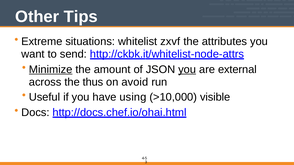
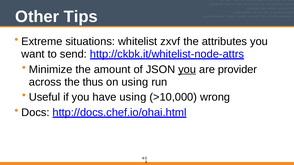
Minimize underline: present -> none (51, 70)
external: external -> provider (237, 70)
on avoid: avoid -> using (135, 82)
visible: visible -> wrong (215, 97)
